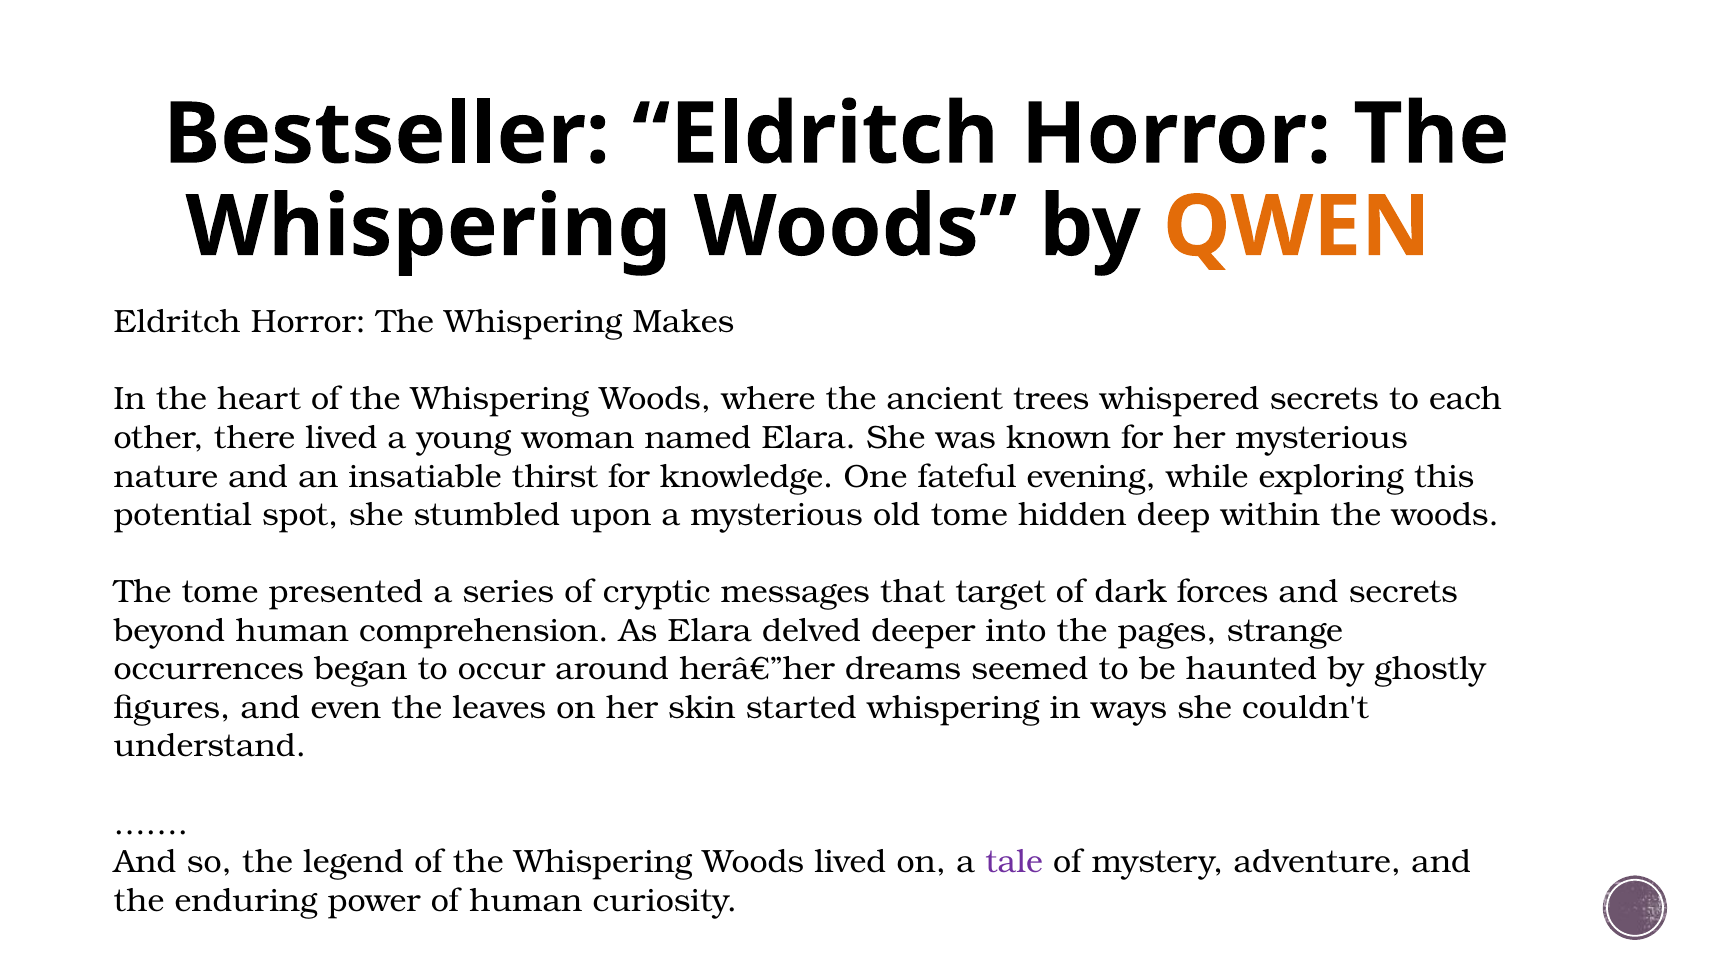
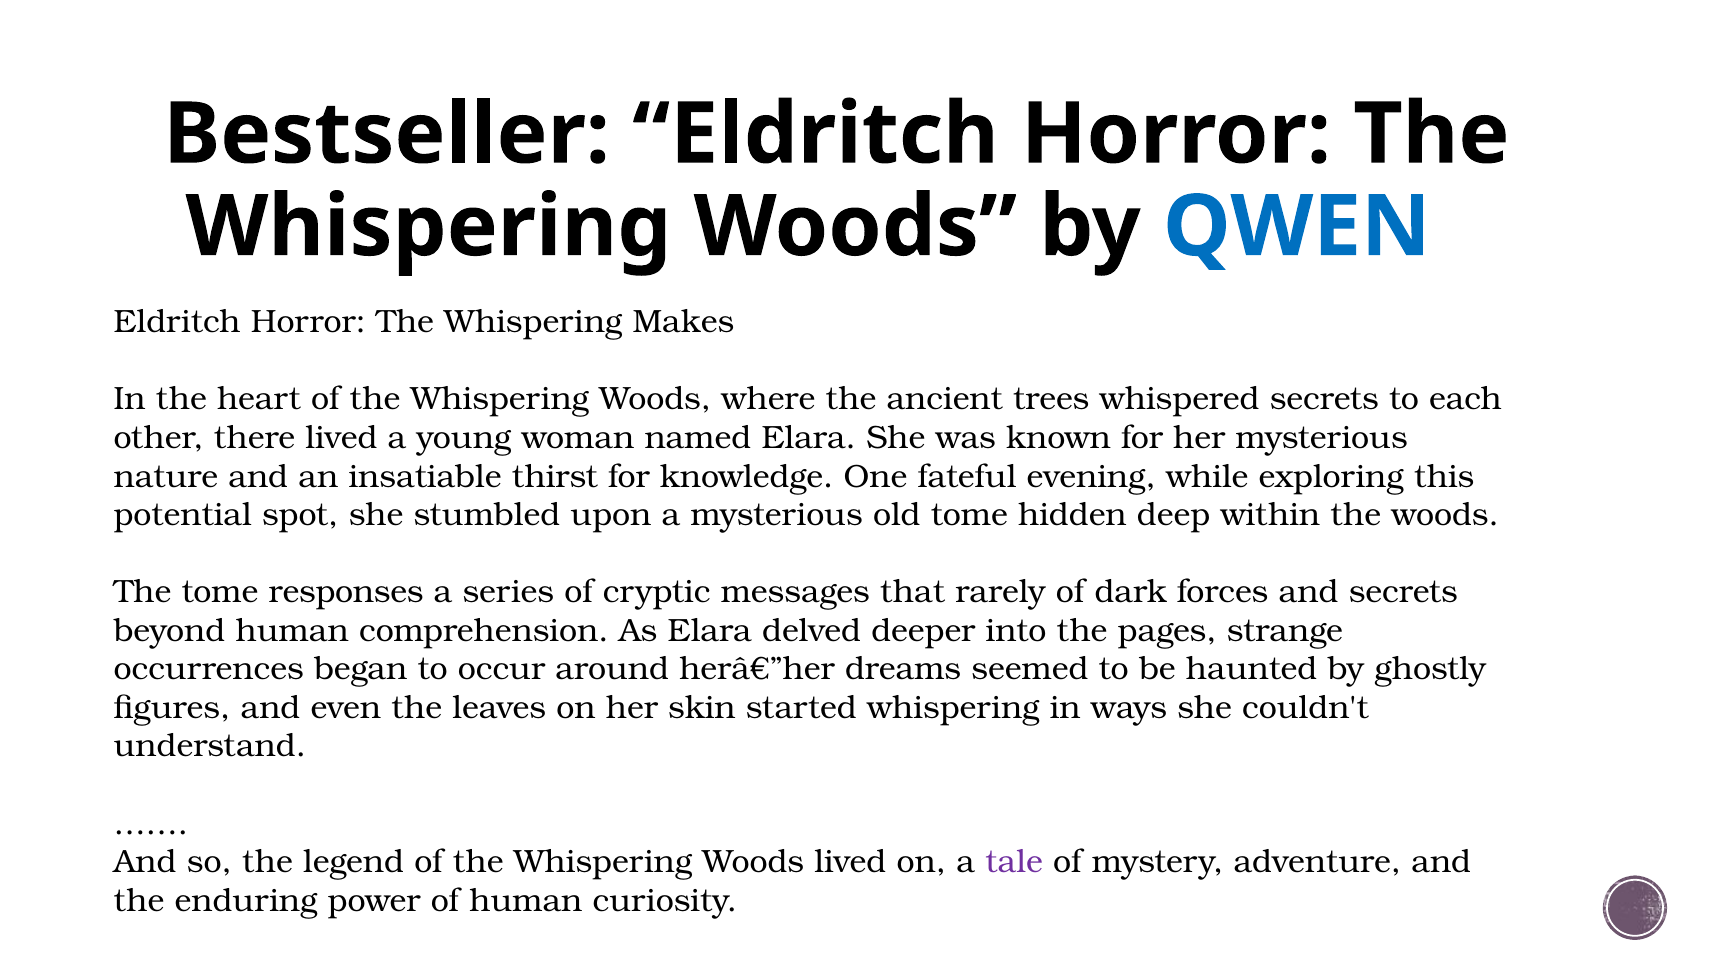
QWEN colour: orange -> blue (1297, 227)
presented: presented -> responses (346, 592)
target: target -> rarely (1001, 592)
